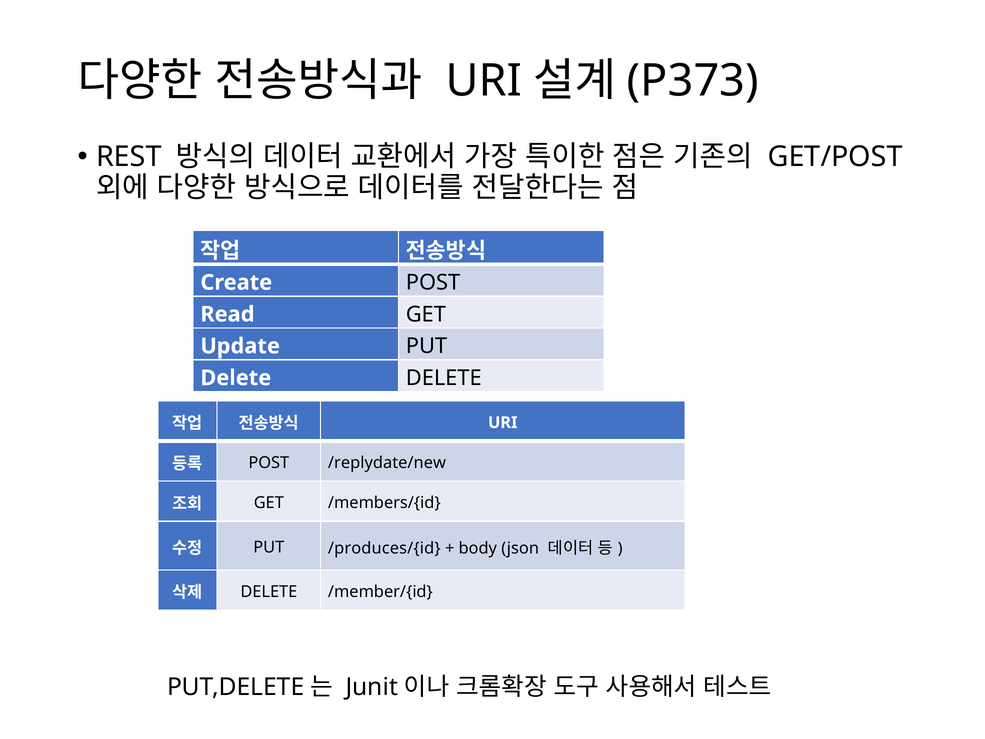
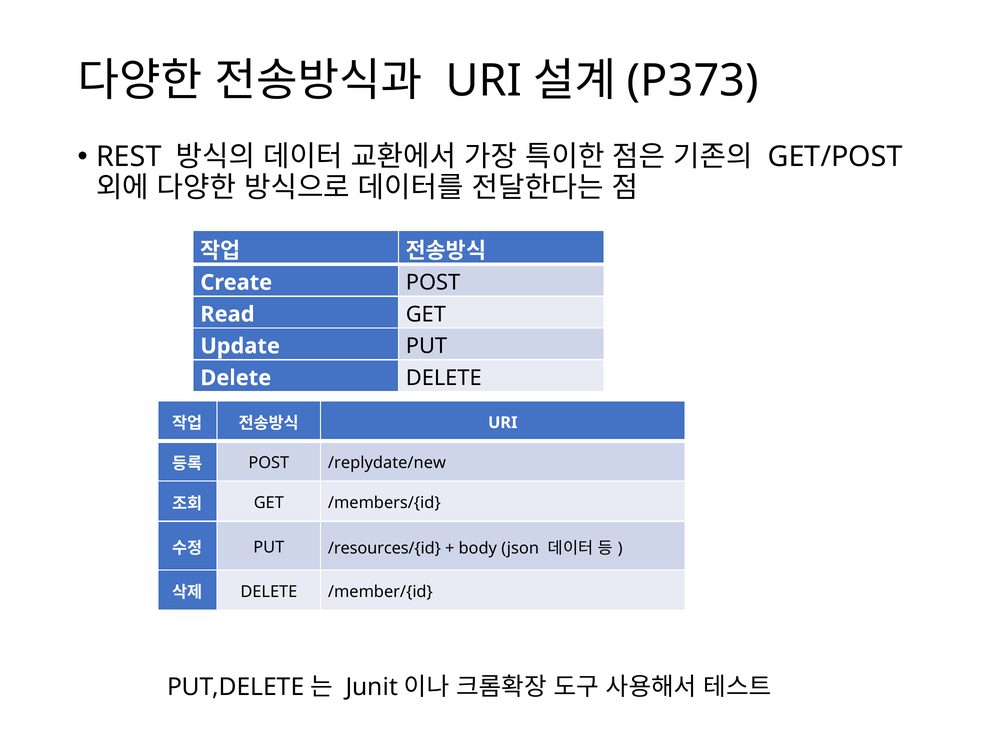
/produces/{id: /produces/{id -> /resources/{id (384, 548)
